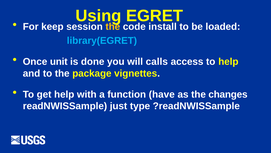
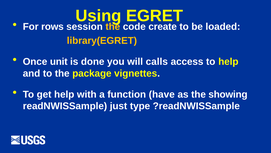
keep: keep -> rows (52, 26)
install: install -> create (163, 26)
library(EGRET colour: light blue -> yellow (102, 41)
changes: changes -> showing (228, 94)
